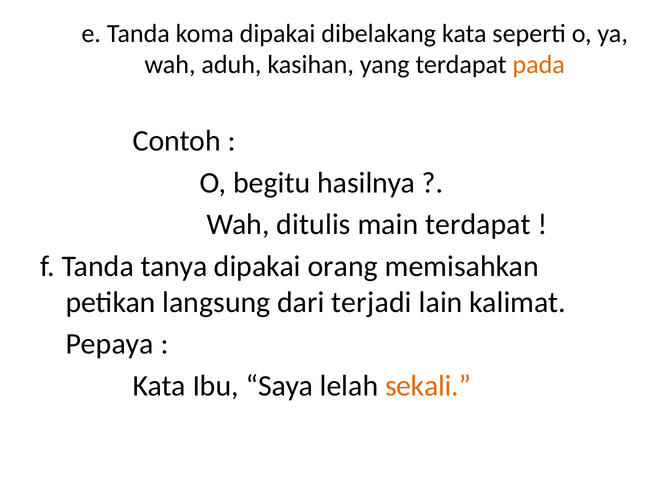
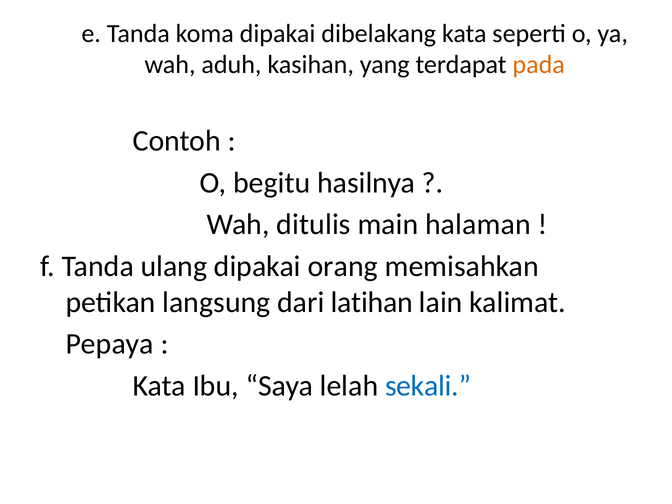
main terdapat: terdapat -> halaman (478, 225)
tanya: tanya -> ulang (174, 266)
terjadi: terjadi -> latihan (372, 302)
sekali colour: orange -> blue (428, 386)
